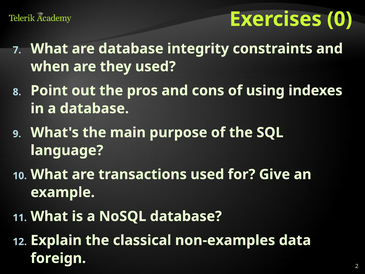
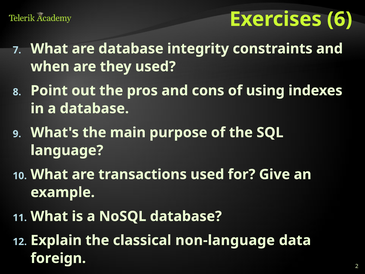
0: 0 -> 6 (340, 19)
non-examples: non-examples -> non-language (225, 240)
